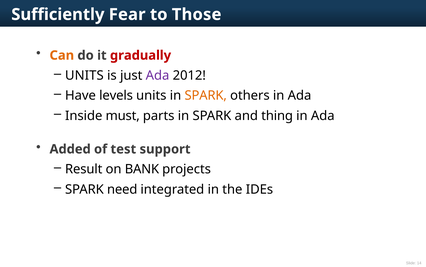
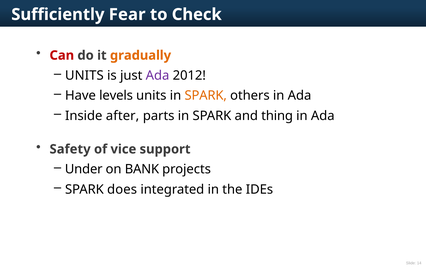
Those: Those -> Check (197, 14)
Can colour: orange -> red (62, 55)
gradually colour: red -> orange (141, 55)
must: must -> after (123, 115)
Added: Added -> Safety (70, 149)
test: test -> vice (123, 149)
Result: Result -> Under (84, 169)
need: need -> does (122, 189)
